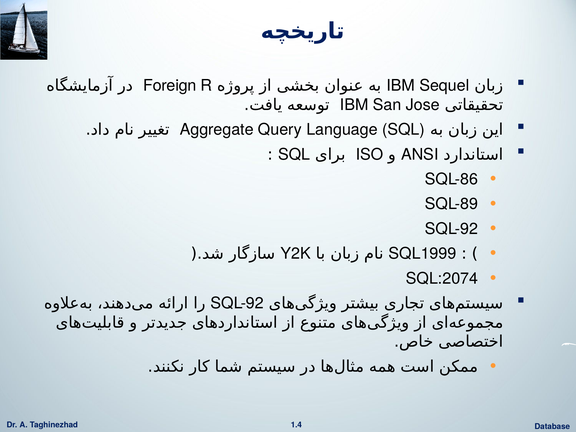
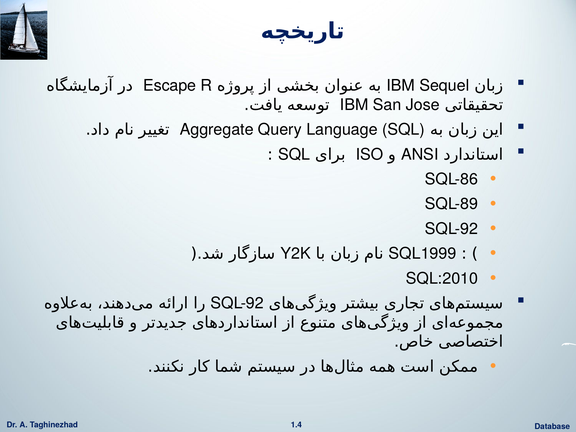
Foreign: Foreign -> Escape (170, 86)
SQL:2074: SQL:2074 -> SQL:2010 (442, 278)
